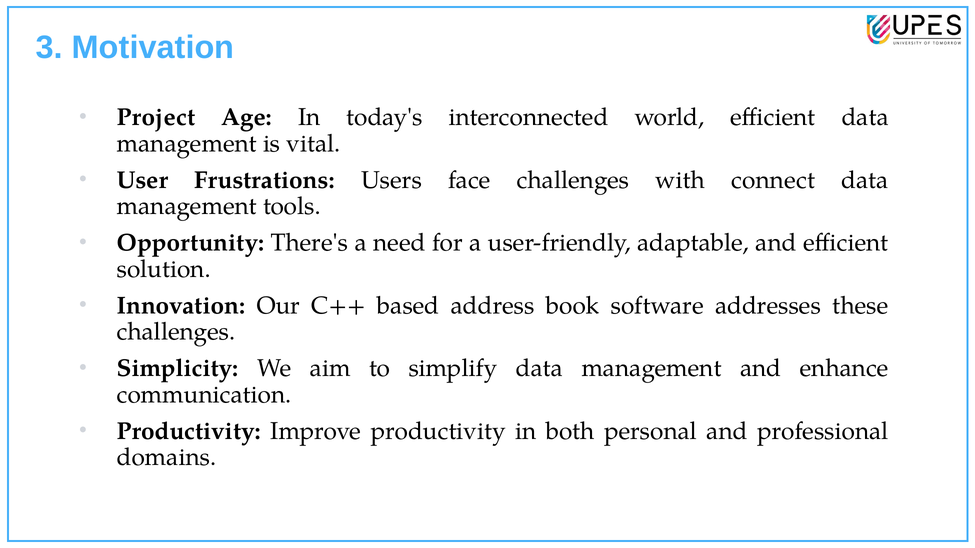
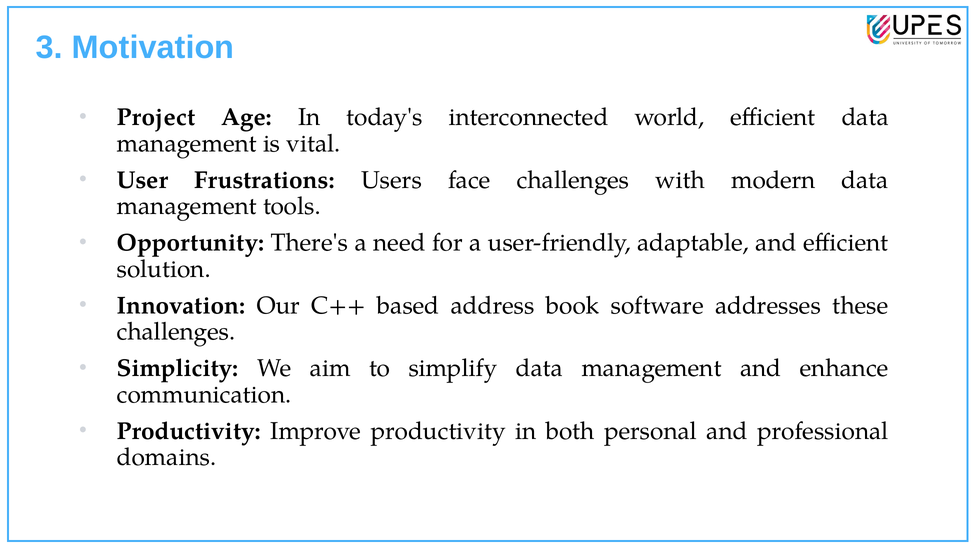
connect: connect -> modern (773, 180)
